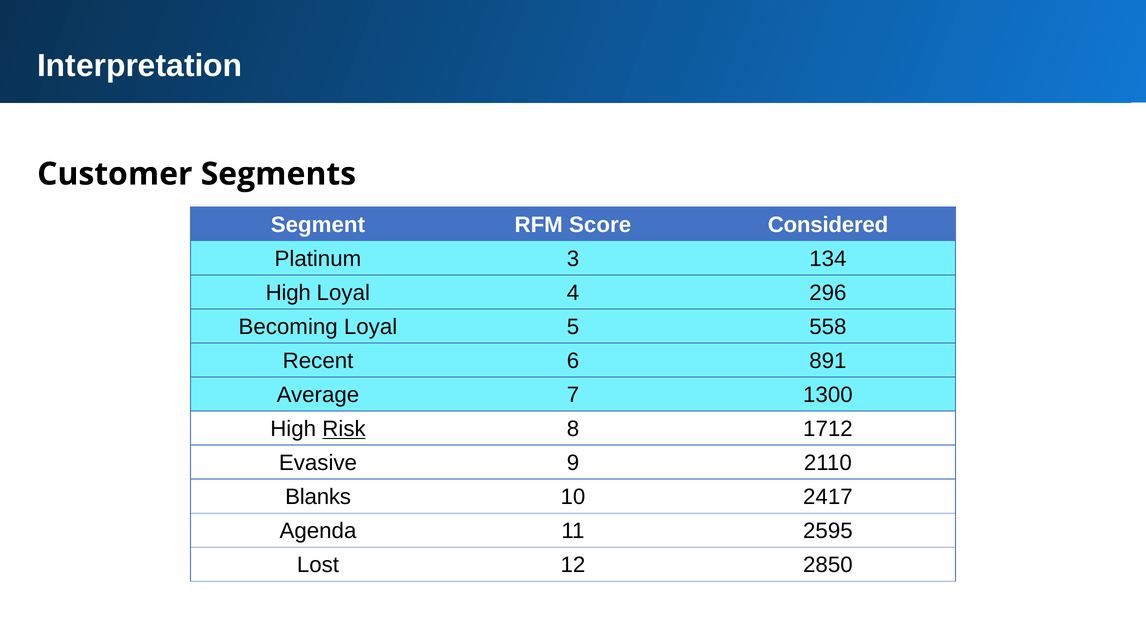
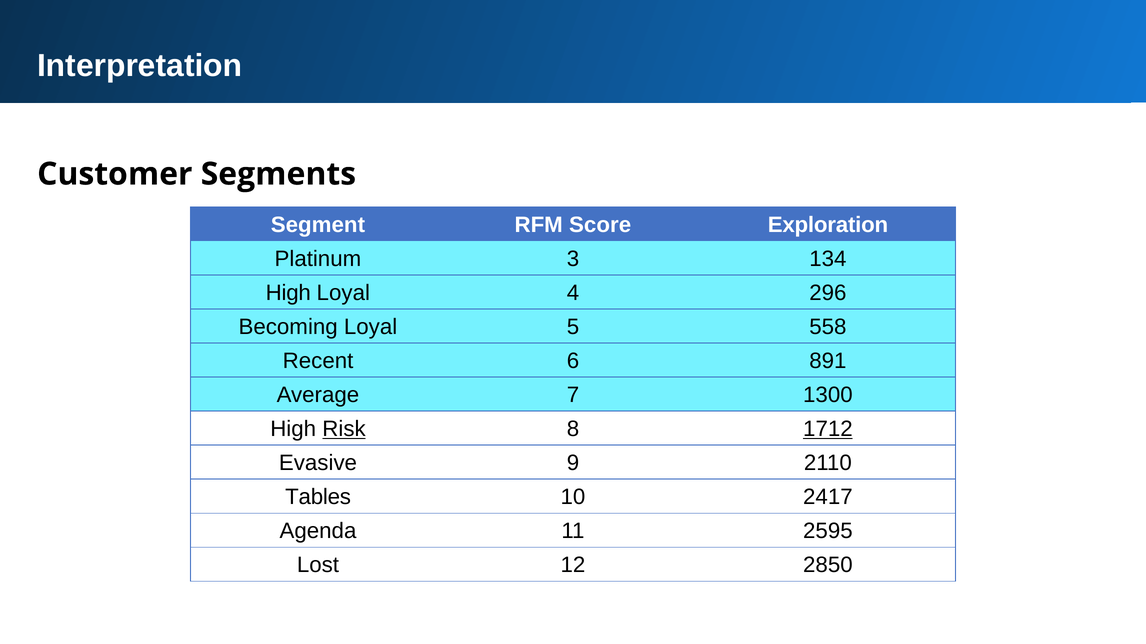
Considered: Considered -> Exploration (828, 225)
1712 underline: none -> present (828, 429)
Blanks: Blanks -> Tables (318, 498)
